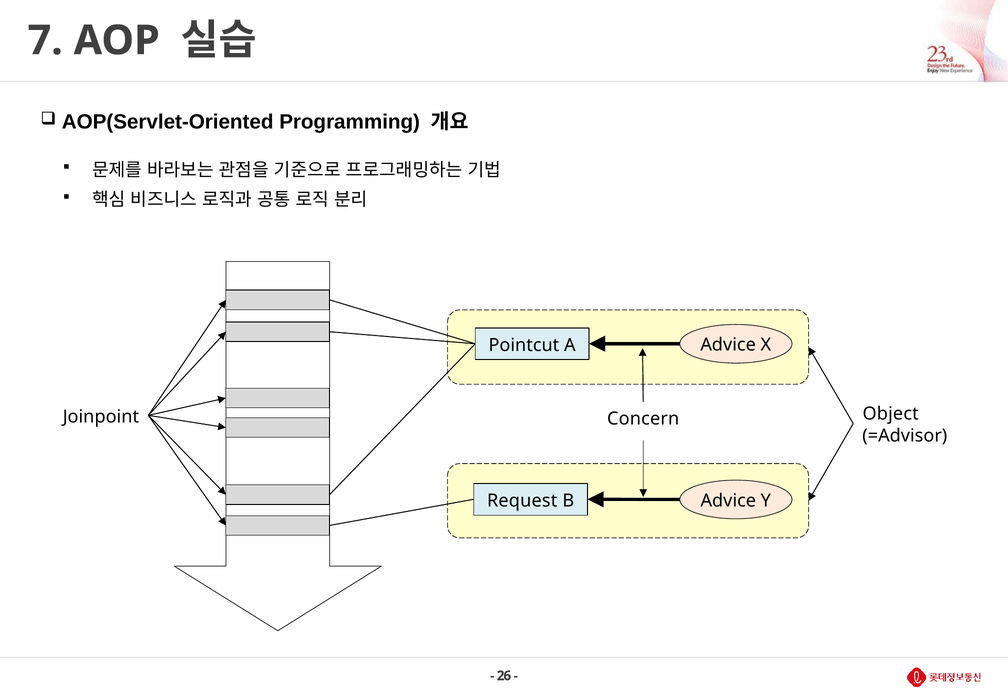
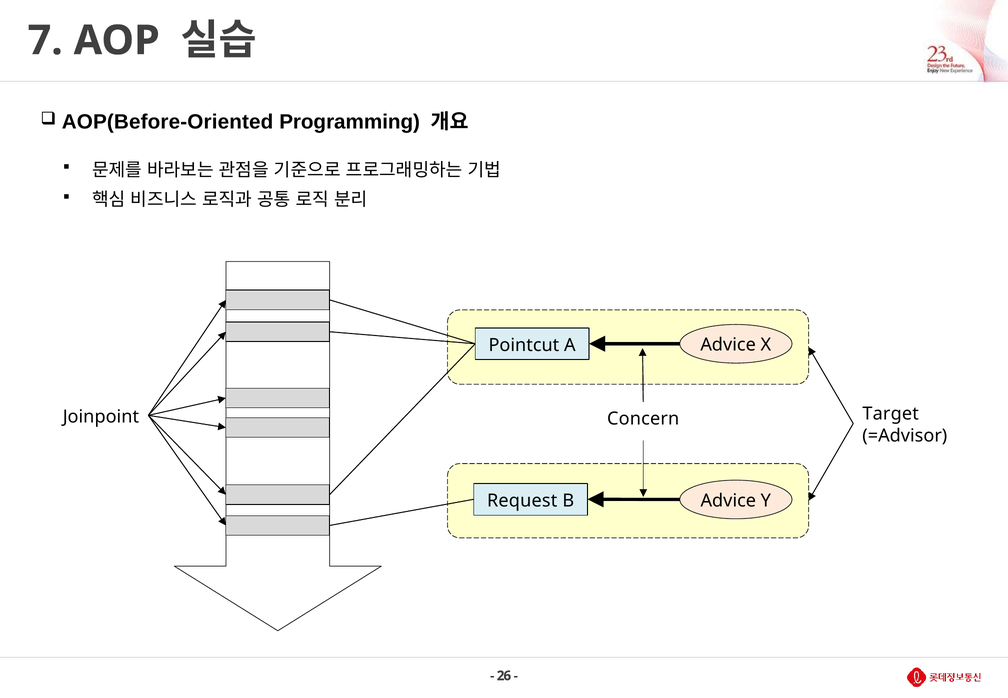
AOP(Servlet-Oriented: AOP(Servlet-Oriented -> AOP(Before-Oriented (168, 122)
Object: Object -> Target (891, 414)
